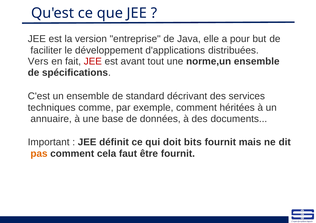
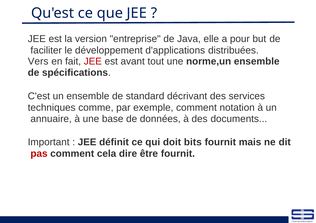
héritées: héritées -> notation (237, 108)
pas colour: orange -> red (39, 154)
faut: faut -> dire (128, 154)
